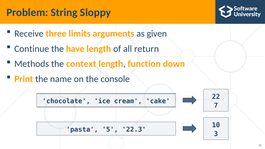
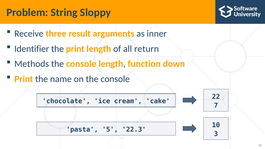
limits: limits -> result (80, 34)
given: given -> inner (157, 34)
Continue: Continue -> Identifier (32, 49)
the have: have -> print (75, 49)
context: context -> console (81, 64)
